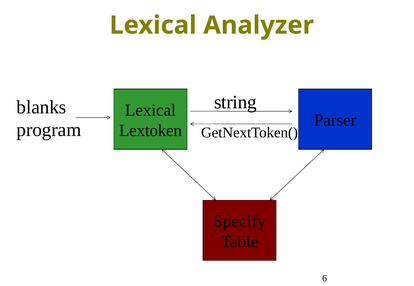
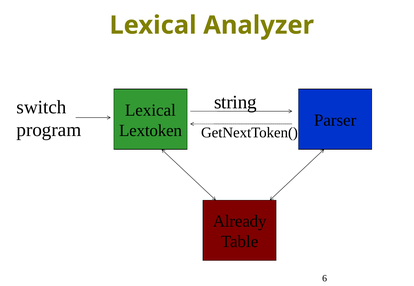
blanks: blanks -> switch (41, 107)
Specify: Specify -> Already (240, 222)
